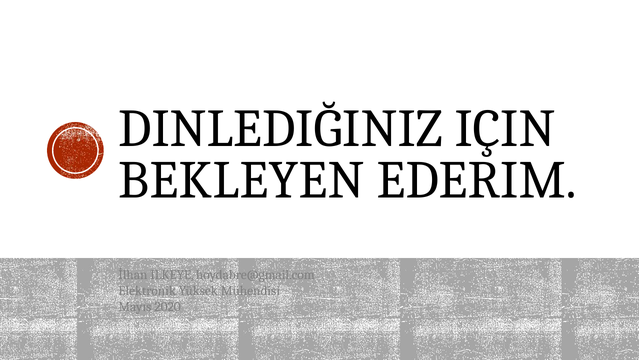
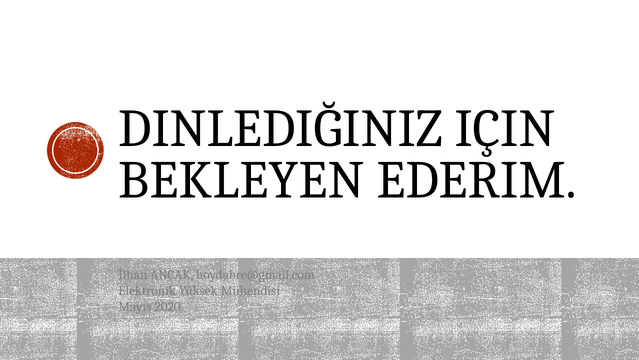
ILKEYE: ILKEYE -> ANCAK (172, 274)
